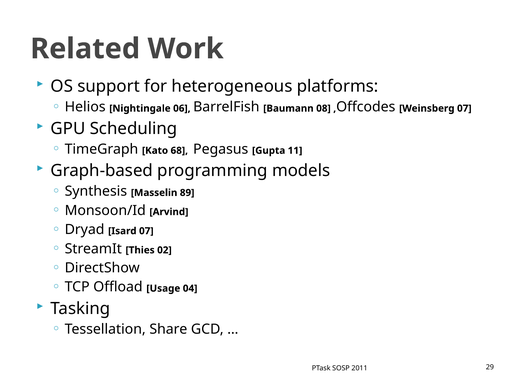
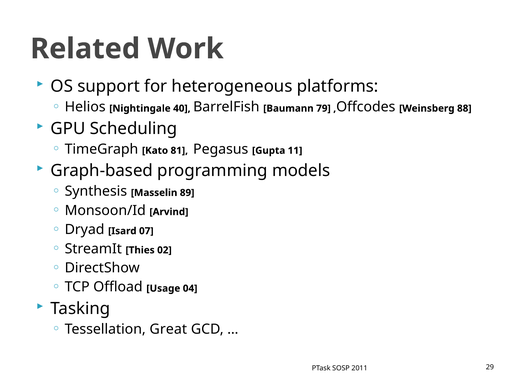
06: 06 -> 40 (182, 109)
08: 08 -> 79 (323, 109)
Weinsberg 07: 07 -> 88 (464, 109)
68: 68 -> 81 (179, 151)
Share: Share -> Great (168, 330)
